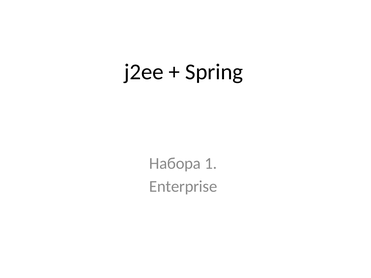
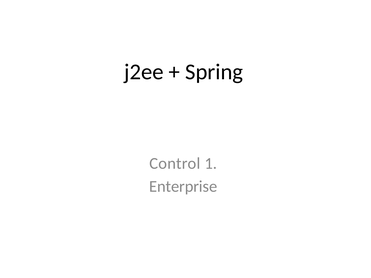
Набора: Набора -> Control (175, 164)
